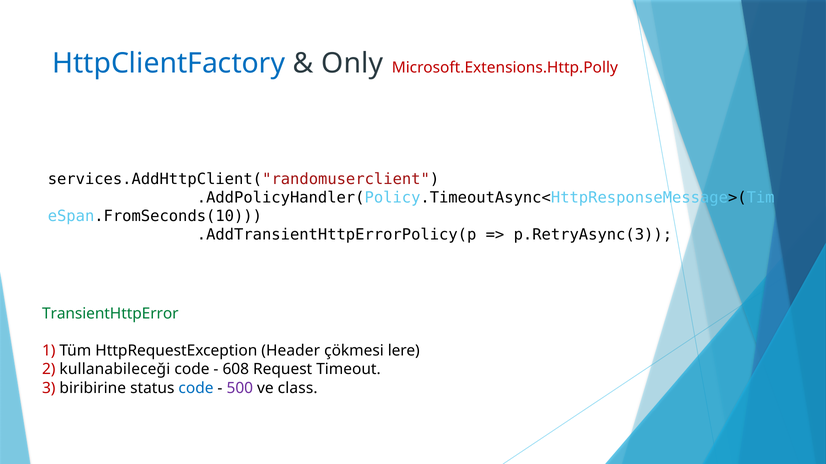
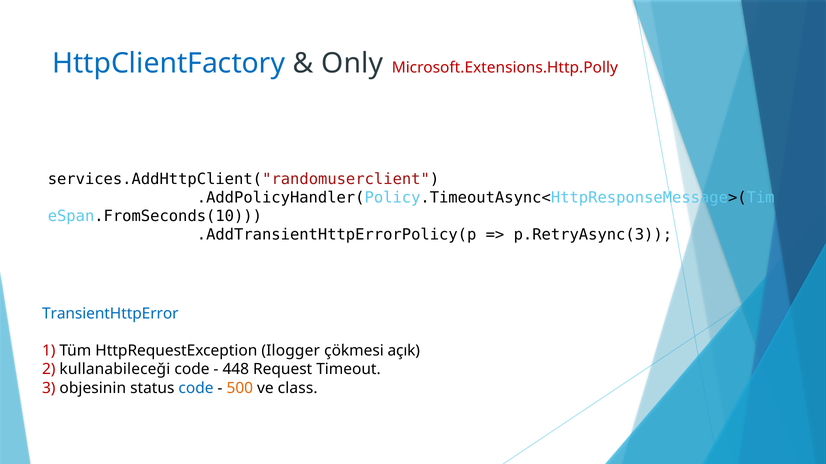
TransientHttpError colour: green -> blue (110, 314)
Header: Header -> Ilogger (291, 351)
lere: lere -> açık (404, 351)
608: 608 -> 448 (236, 370)
biribirine: biribirine -> objesinin (93, 388)
500 colour: purple -> orange (240, 388)
